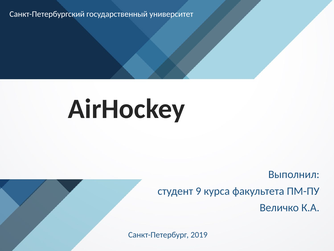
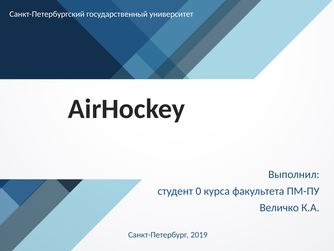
9: 9 -> 0 (198, 191)
